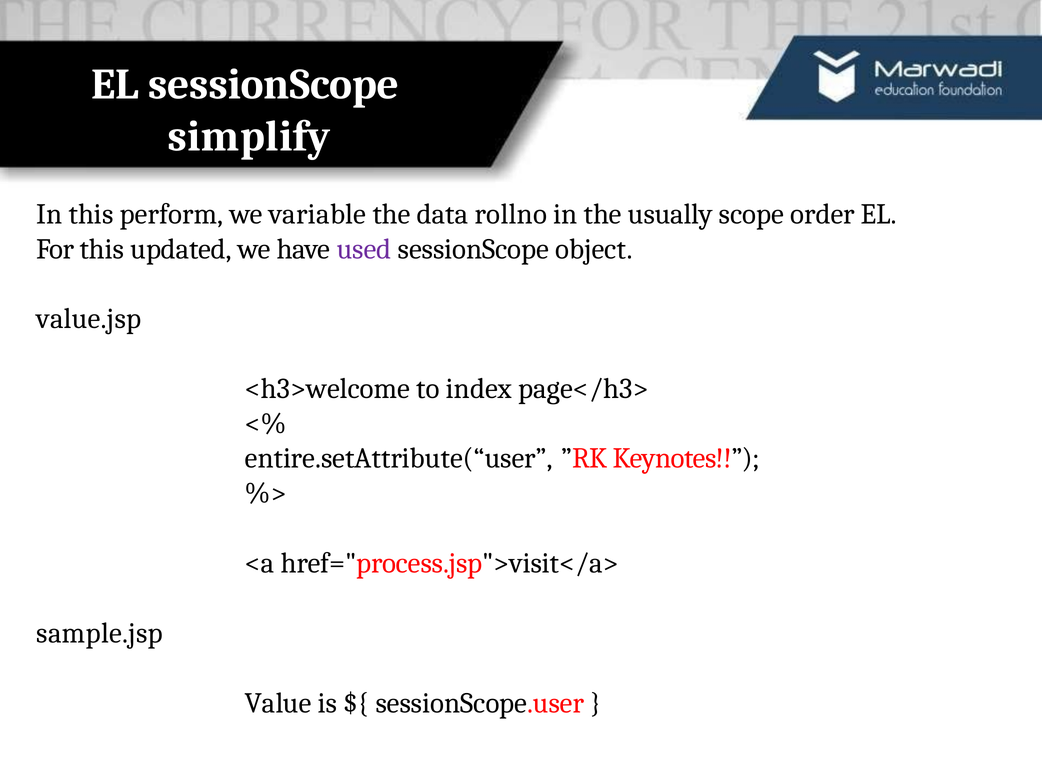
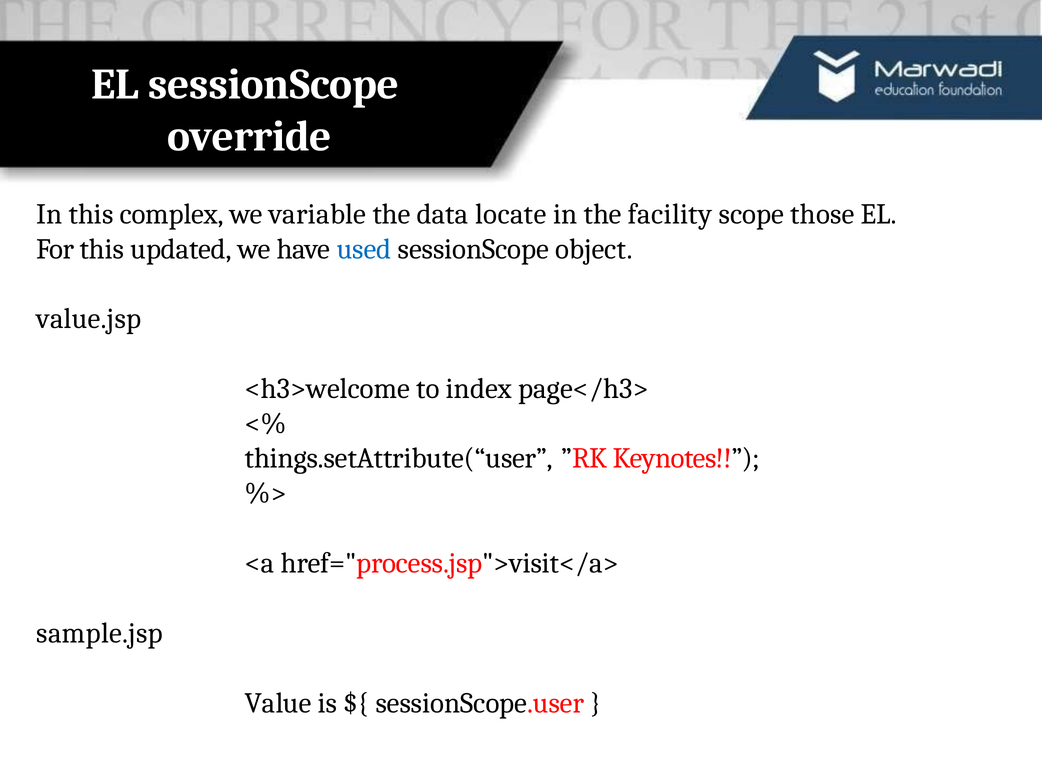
simplify: simplify -> override (249, 136)
perform: perform -> complex (172, 214)
rollno: rollno -> locate (511, 214)
usually: usually -> facility (670, 214)
order: order -> those (822, 214)
used colour: purple -> blue (364, 249)
entire.setAttribute(“user: entire.setAttribute(“user -> things.setAttribute(“user (399, 459)
